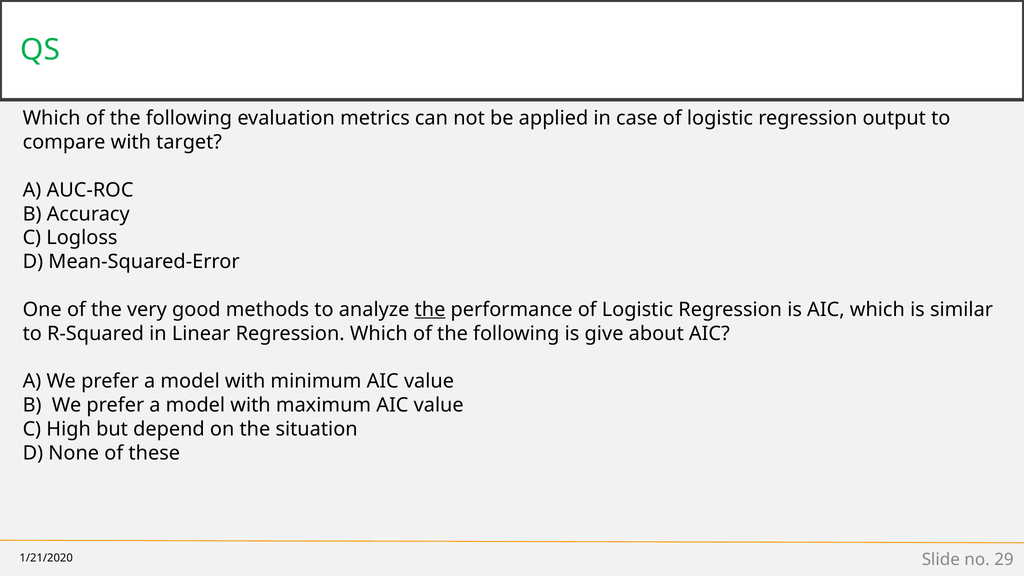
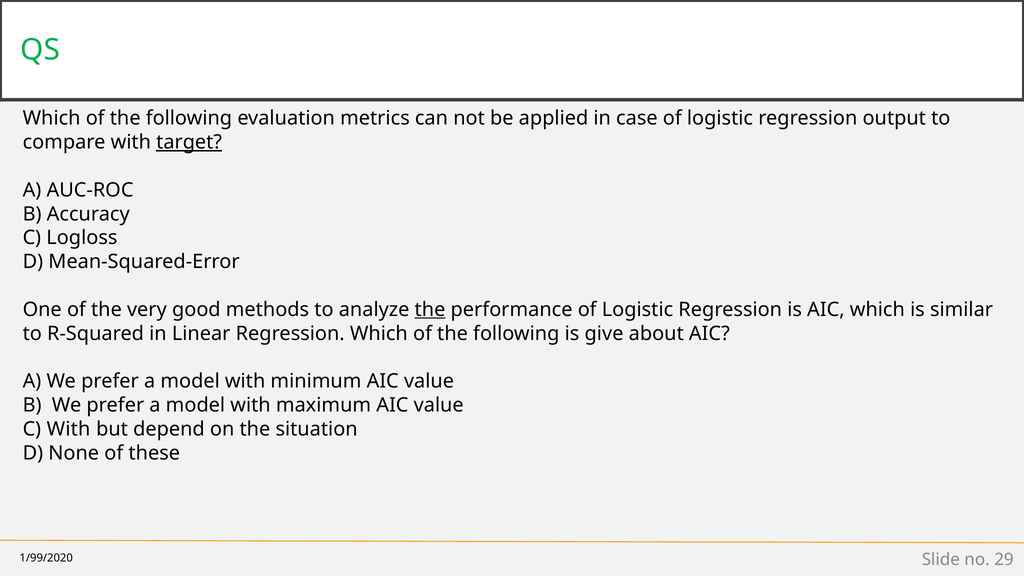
target underline: none -> present (189, 142)
C High: High -> With (69, 429)
1/21/2020: 1/21/2020 -> 1/99/2020 (46, 558)
